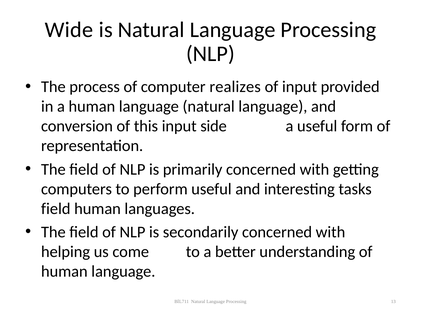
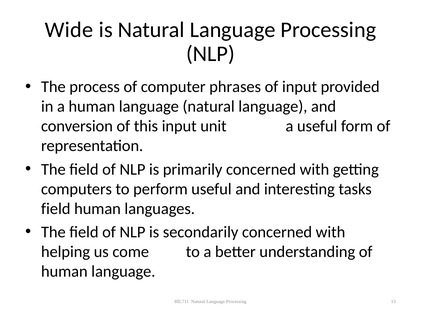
realizes: realizes -> phrases (235, 87)
side: side -> unit (213, 126)
